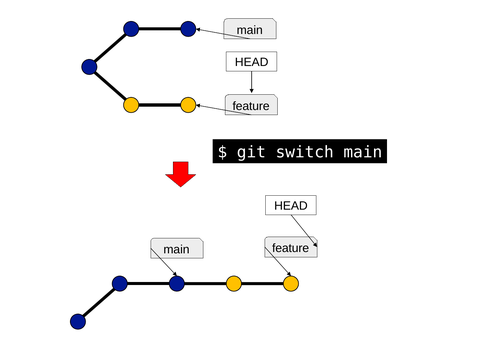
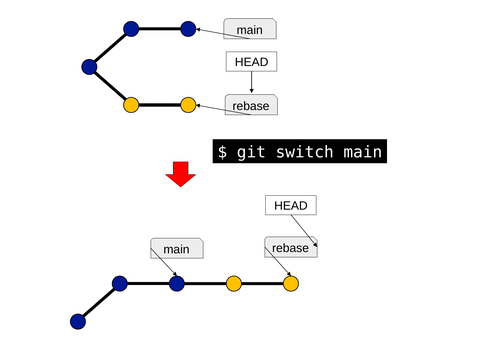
feature: feature -> rebase (251, 106)
feature: feature -> rebase (291, 248)
